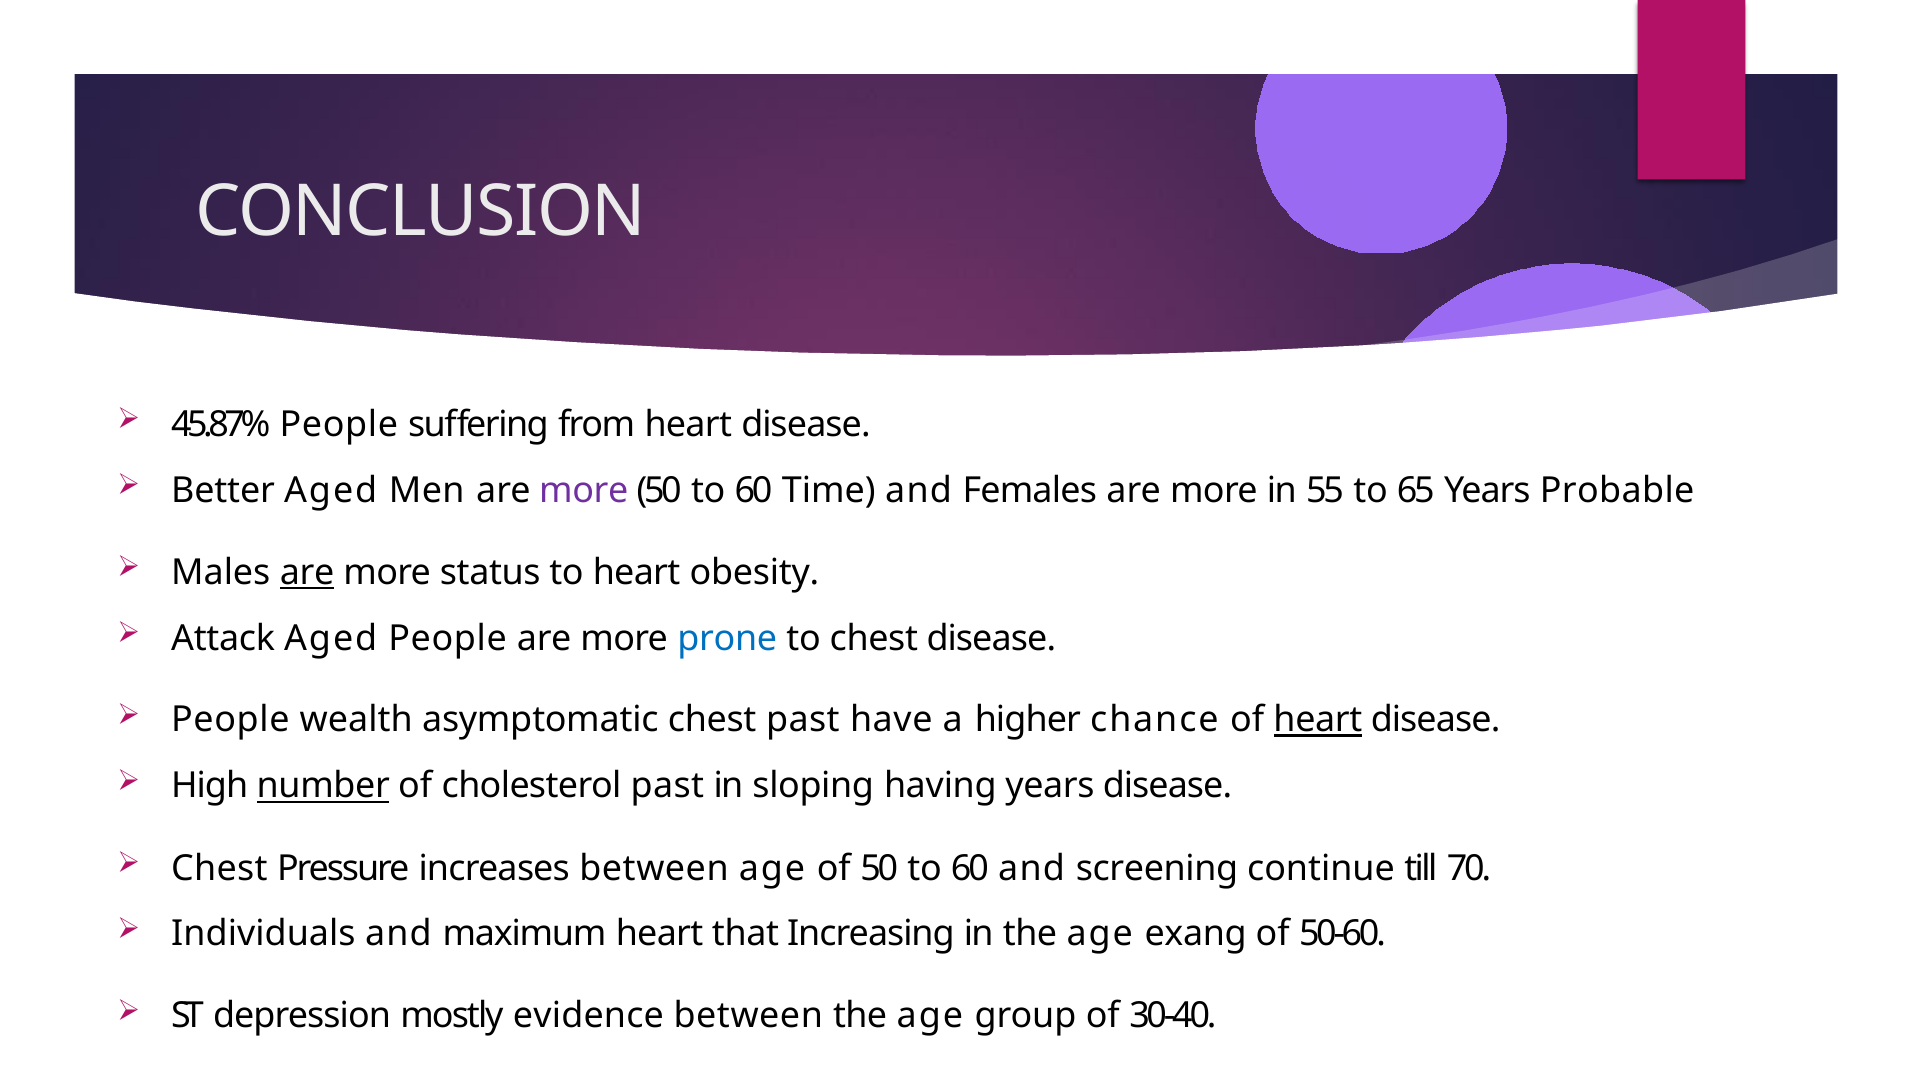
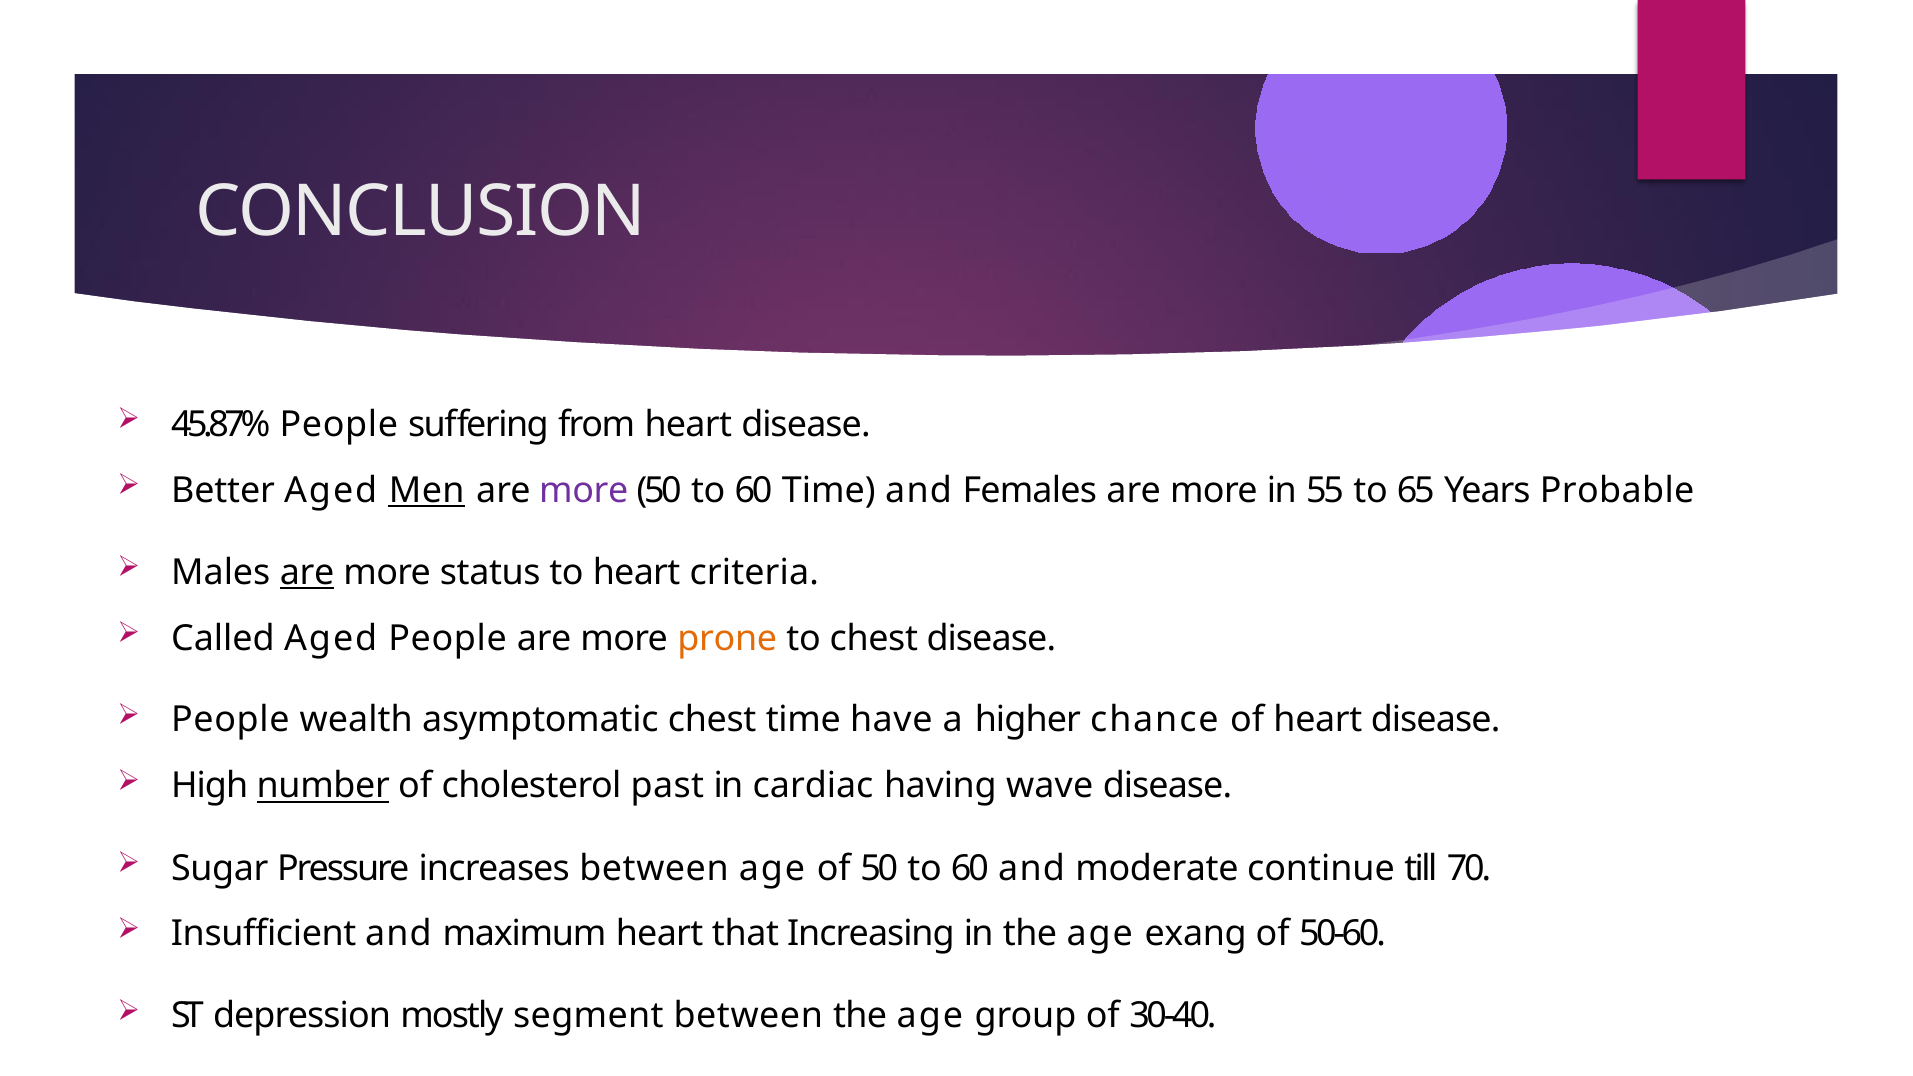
Men underline: none -> present (427, 490)
obesity: obesity -> criteria (754, 572)
Attack: Attack -> Called (223, 638)
prone colour: blue -> orange (727, 638)
chest past: past -> time (803, 720)
heart underline: present -> none (1318, 720)
sloping: sloping -> cardiac (813, 786)
having years: years -> wave (1050, 786)
Chest: Chest -> Sugar (220, 868)
screening: screening -> moderate (1157, 868)
Individuals: Individuals -> Insufficient (264, 934)
evidence: evidence -> segment (588, 1016)
